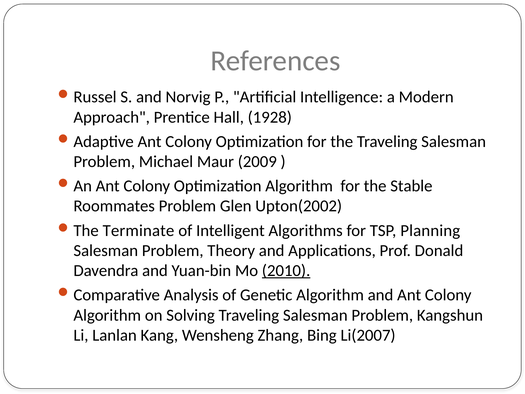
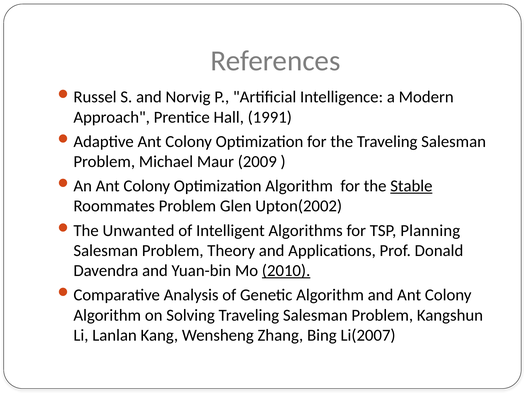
1928: 1928 -> 1991 (270, 117)
Stable underline: none -> present (411, 186)
Terminate: Terminate -> Unwanted (138, 230)
